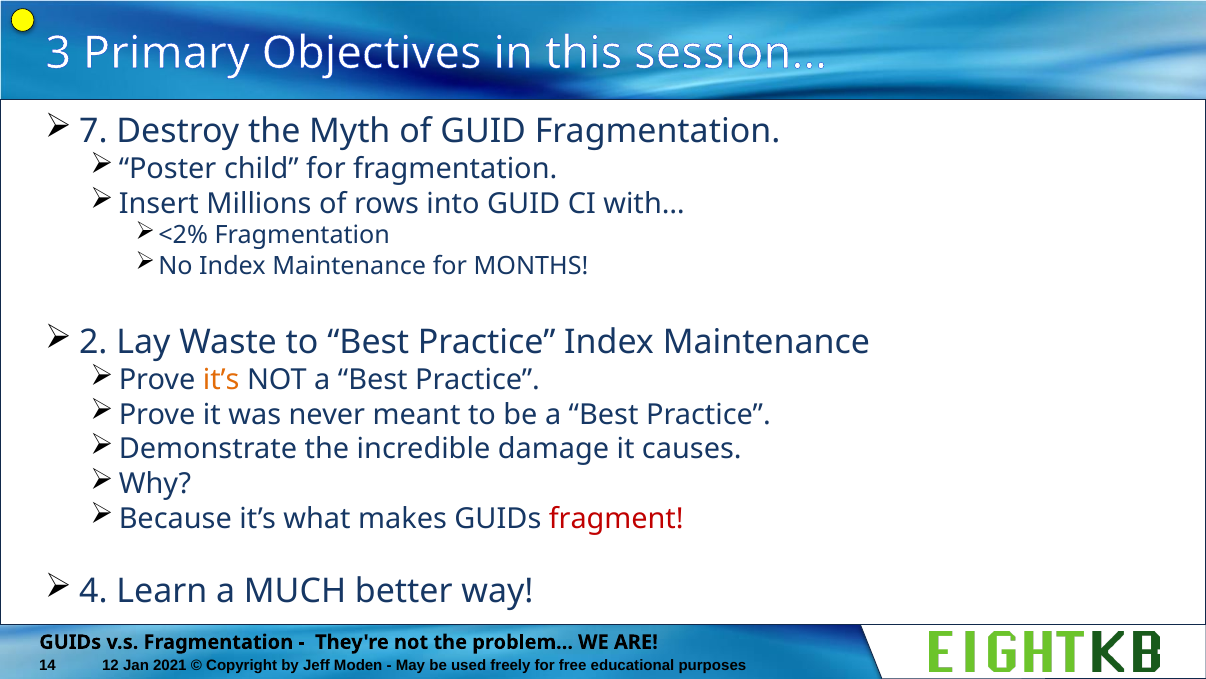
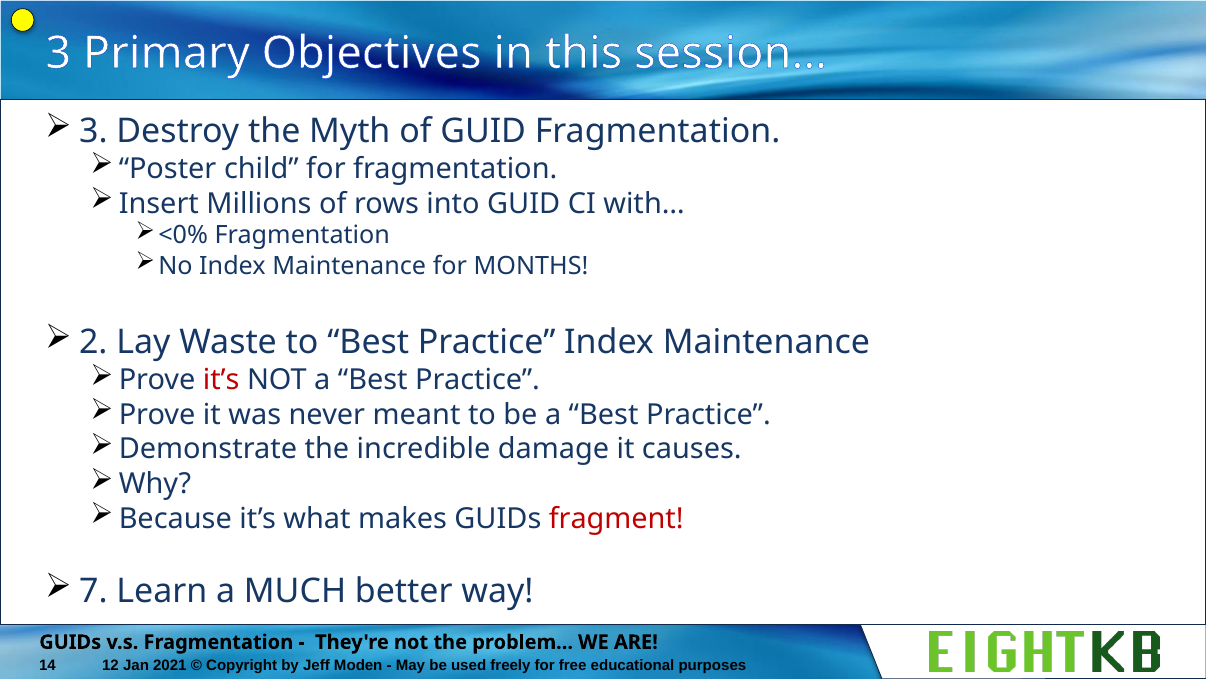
7: 7 -> 3 (93, 131)
<2%: <2% -> <0% (183, 235)
it’s colour: orange -> red (221, 380)
4: 4 -> 7 (93, 591)
